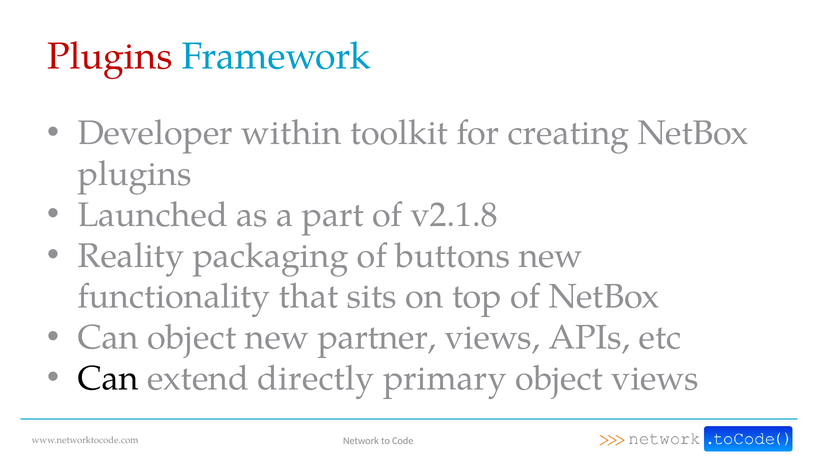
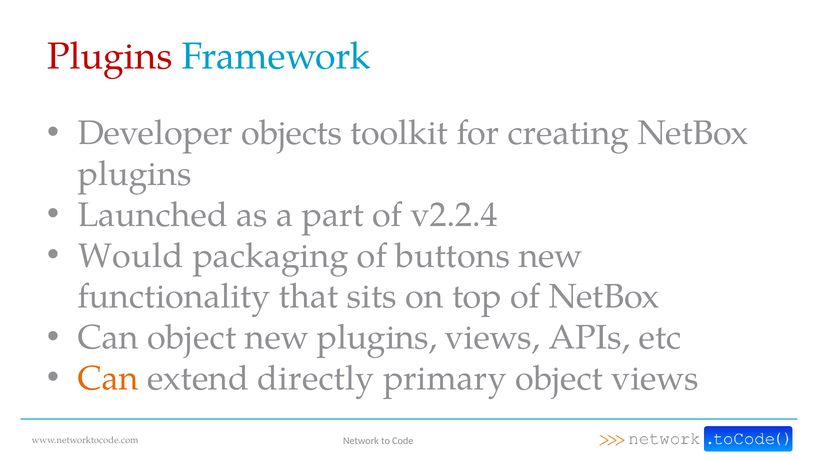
within: within -> objects (292, 133)
v2.1.8: v2.1.8 -> v2.2.4 (454, 215)
Reality: Reality -> Would (131, 256)
new partner: partner -> plugins (377, 338)
Can colour: black -> orange (108, 379)
